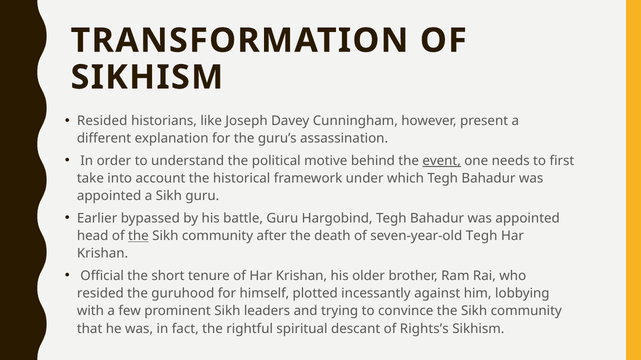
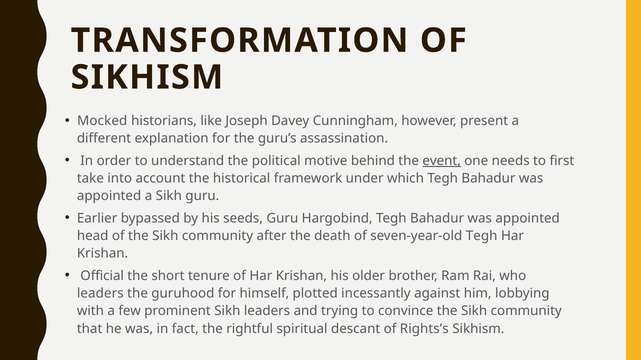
Resided: Resided -> Mocked (102, 121)
battle: battle -> seeds (243, 219)
the underline: present -> none (138, 236)
resided: resided -> leaders (100, 294)
